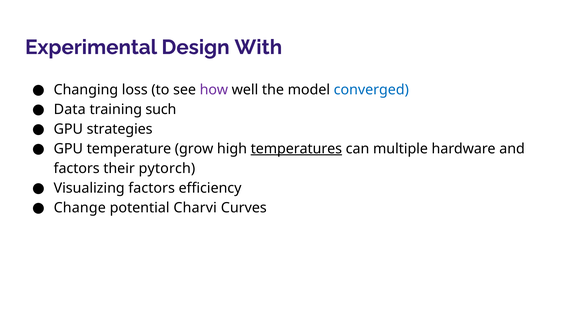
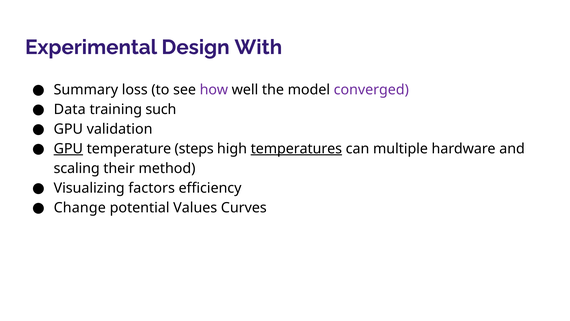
Changing: Changing -> Summary (86, 90)
converged colour: blue -> purple (371, 90)
strategies: strategies -> validation (120, 129)
GPU underline: none -> present (68, 149)
grow: grow -> steps (194, 149)
factors: factors -> scaling (77, 168)
pytorch: pytorch -> method (167, 168)
Charvi: Charvi -> Values (195, 208)
